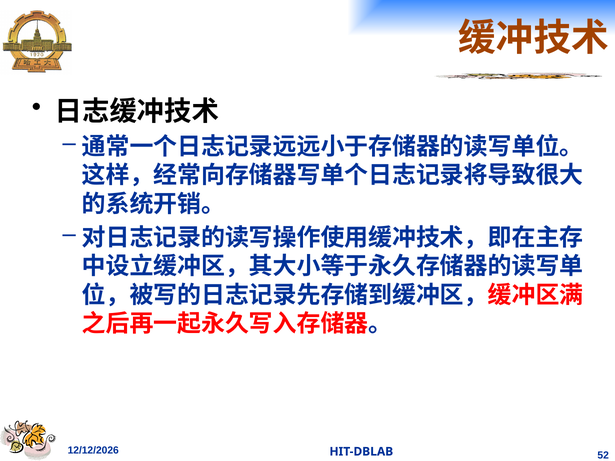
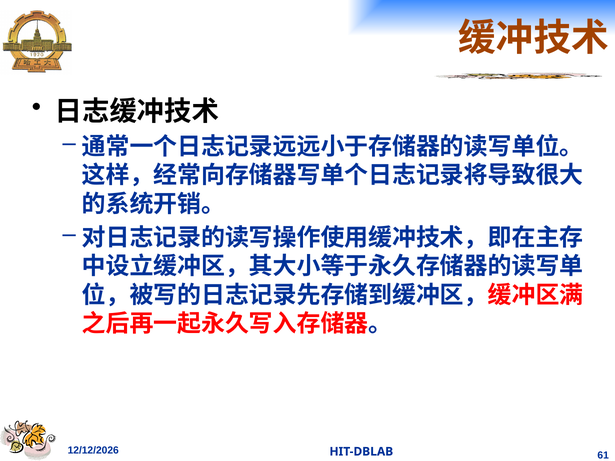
52: 52 -> 61 (603, 456)
